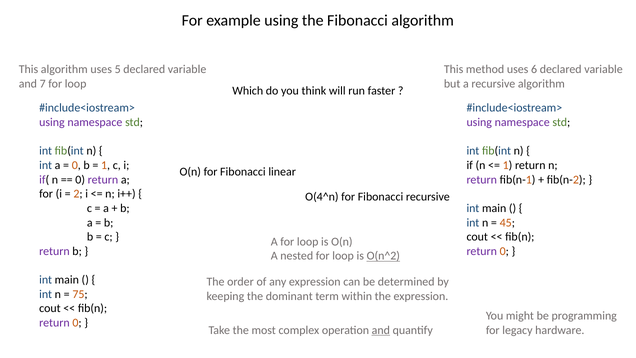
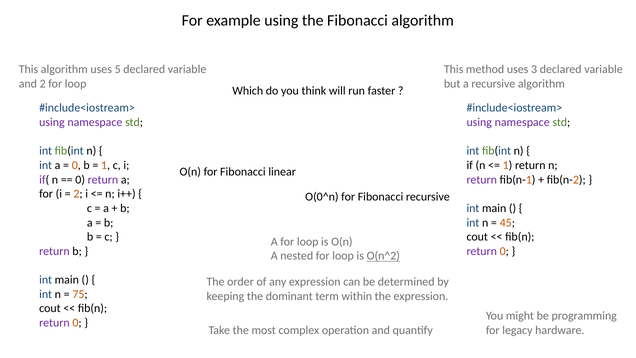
6: 6 -> 3 (534, 69)
and 7: 7 -> 2 (43, 84)
O(4^n: O(4^n -> O(0^n (322, 197)
and underline: present -> none (381, 330)
